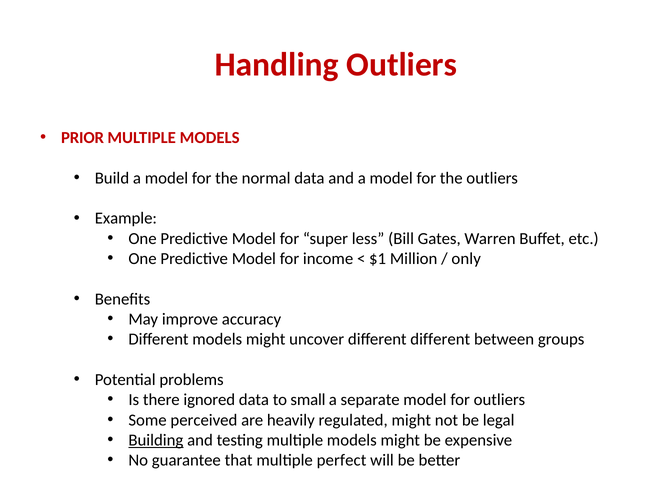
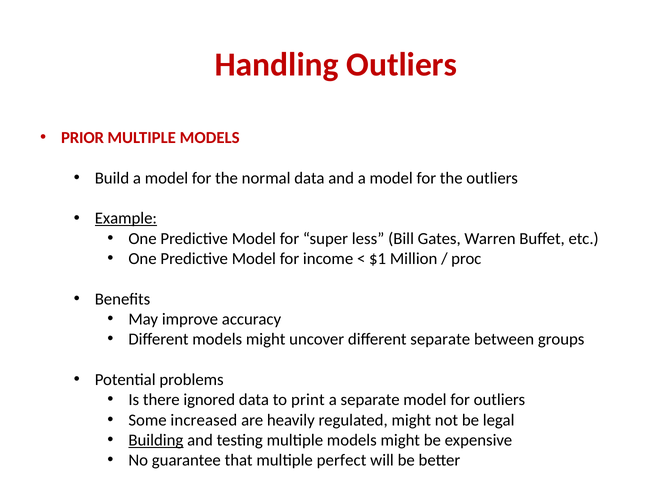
Example underline: none -> present (126, 218)
only: only -> proc (466, 259)
different different: different -> separate (440, 339)
small: small -> print (308, 400)
perceived: perceived -> increased (204, 420)
